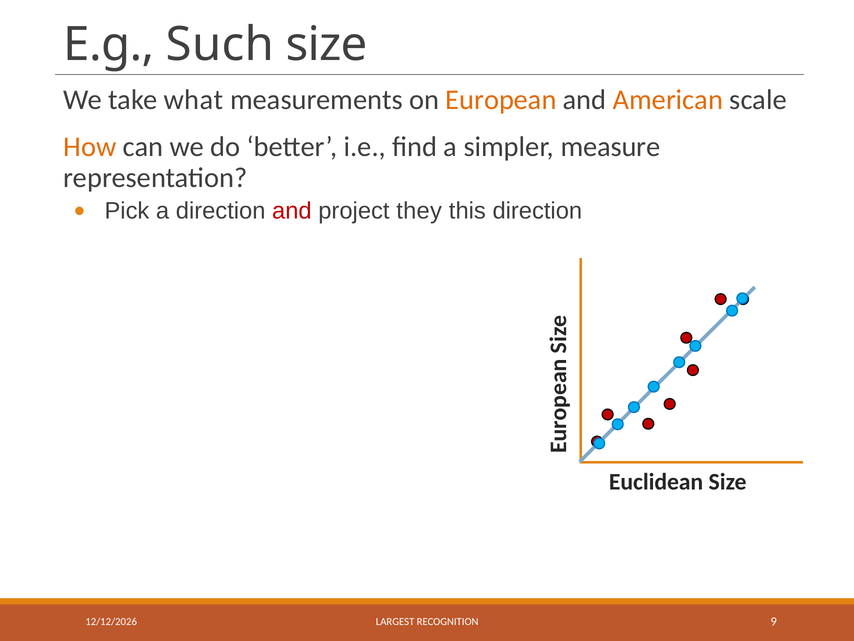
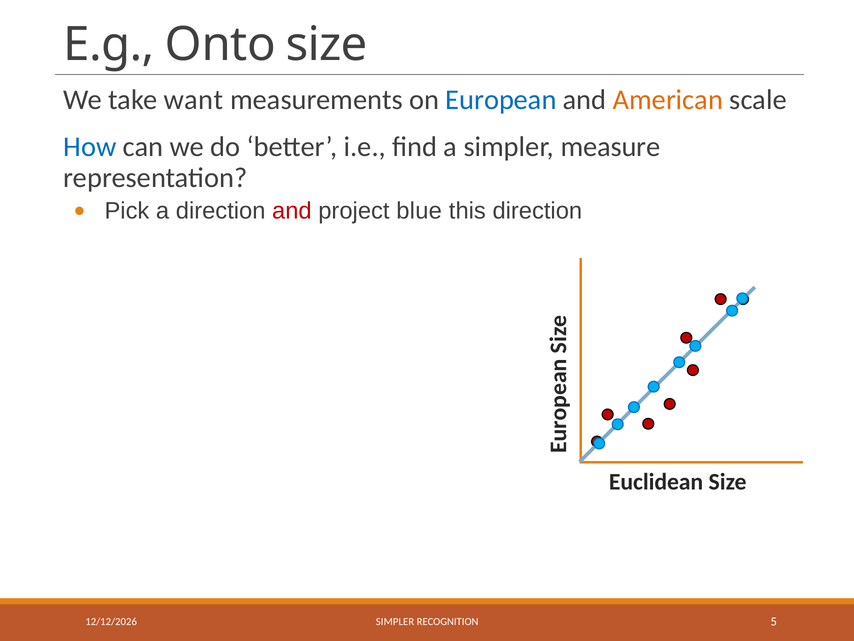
Such: Such -> Onto (220, 45)
what: what -> want (193, 100)
European colour: orange -> blue (501, 100)
How colour: orange -> blue (90, 147)
they: they -> blue (419, 211)
LARGEST: LARGEST -> SIMPLER (395, 621)
9: 9 -> 5 (774, 621)
